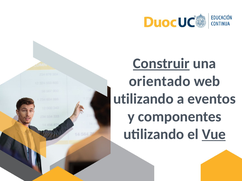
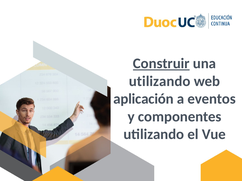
orientado: orientado -> utilizando (160, 81)
utilizando: utilizando -> aplicación (143, 99)
Vue underline: present -> none (214, 135)
